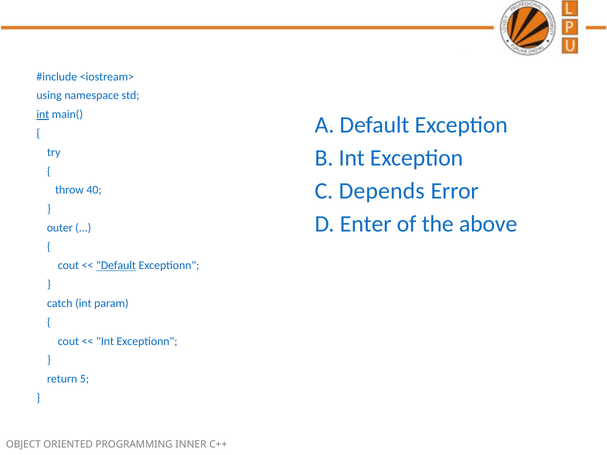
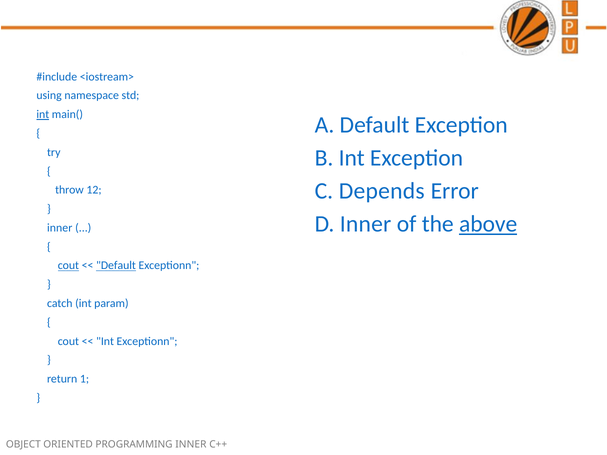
40: 40 -> 12 (94, 190)
D Enter: Enter -> Inner (366, 224)
above underline: none -> present (488, 224)
outer: outer -> inner (60, 228)
cout underline: none -> present (68, 266)
5: 5 -> 1 (85, 379)
